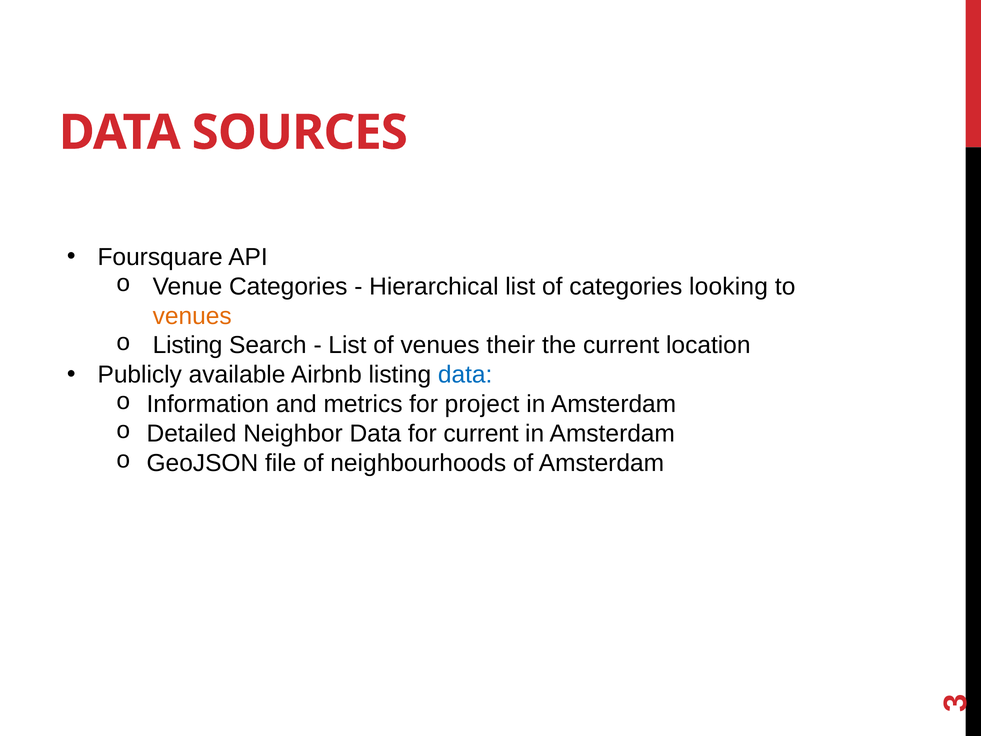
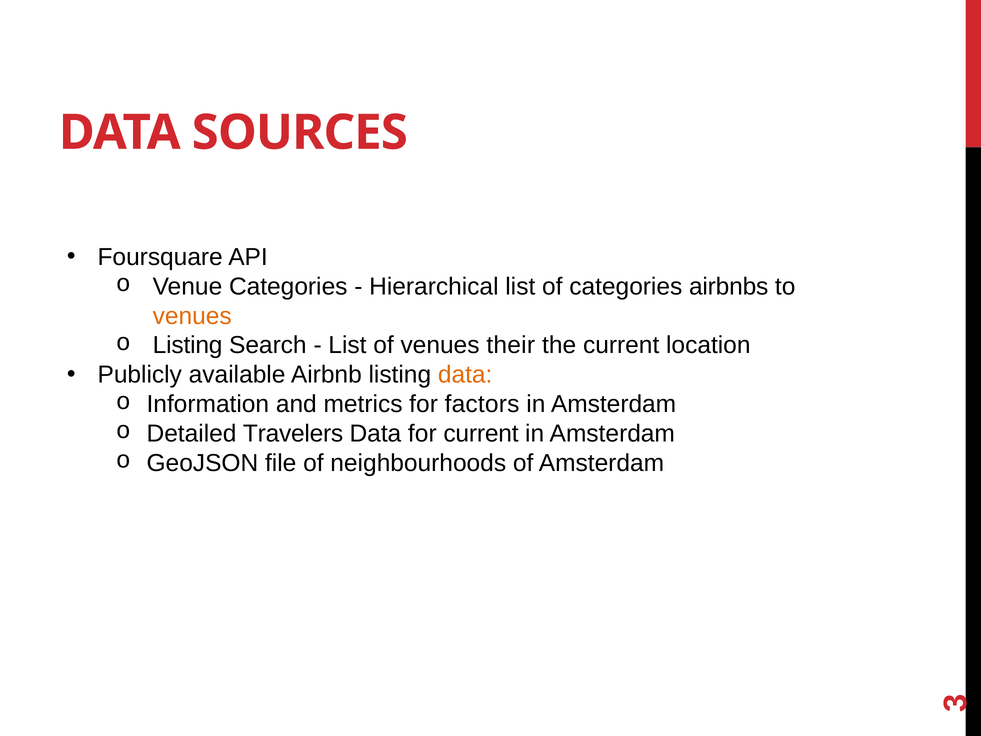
looking: looking -> airbnbs (729, 286)
data colour: blue -> orange (465, 375)
project: project -> factors (482, 404)
Neighbor: Neighbor -> Travelers (293, 434)
